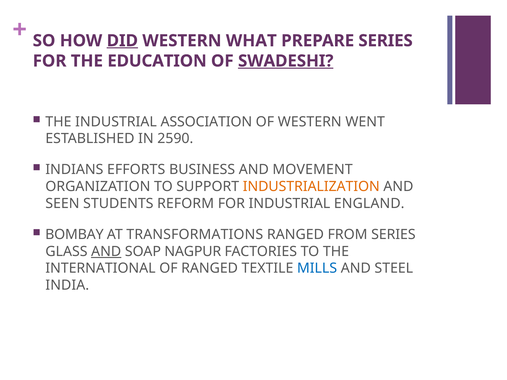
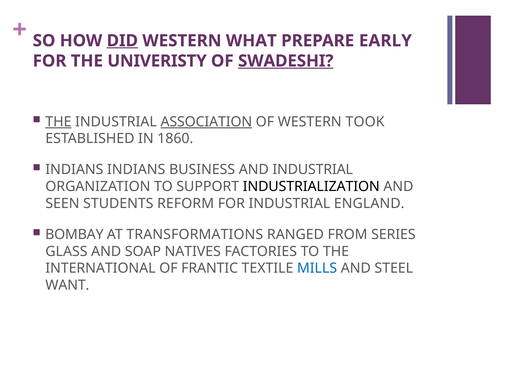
PREPARE SERIES: SERIES -> EARLY (385, 41)
EDUCATION: EDUCATION -> UNIVERISTY (157, 61)
THE underline: none -> present (58, 122)
ASSOCIATION underline: none -> present (206, 122)
WENT: WENT -> TOOK (365, 122)
2590: 2590 -> 1860 (175, 139)
INDIANS EFFORTS: EFFORTS -> INDIANS (136, 170)
AND MOVEMENT: MOVEMENT -> INDUSTRIAL (313, 170)
INDUSTRIALIZATION colour: orange -> black (311, 187)
AND underline: present -> none (106, 252)
NAGPUR: NAGPUR -> NATIVES (193, 252)
OF RANGED: RANGED -> FRANTIC (210, 269)
INDIA: INDIA -> WANT (67, 285)
